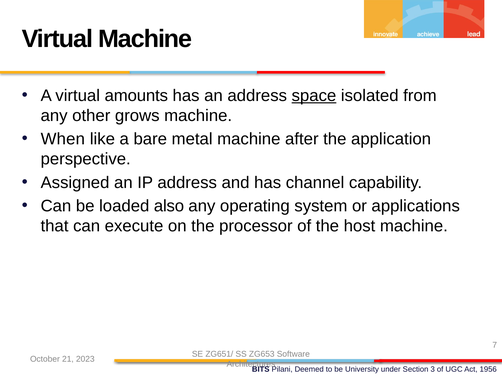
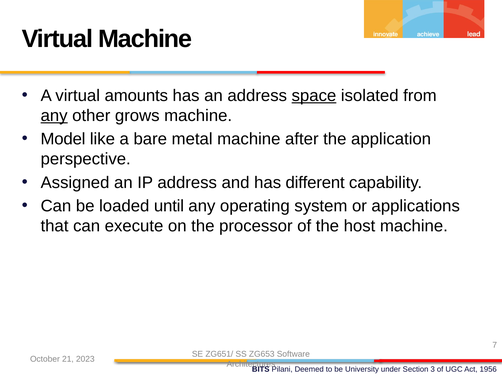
any underline: none -> present (54, 116)
When: When -> Model (63, 139)
channel: channel -> different (315, 183)
also: also -> until (169, 206)
